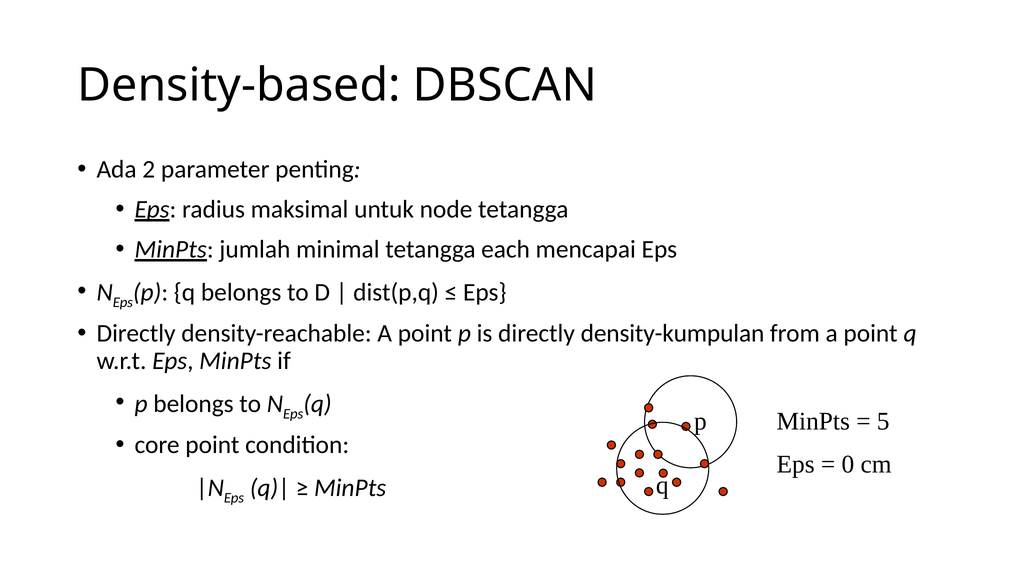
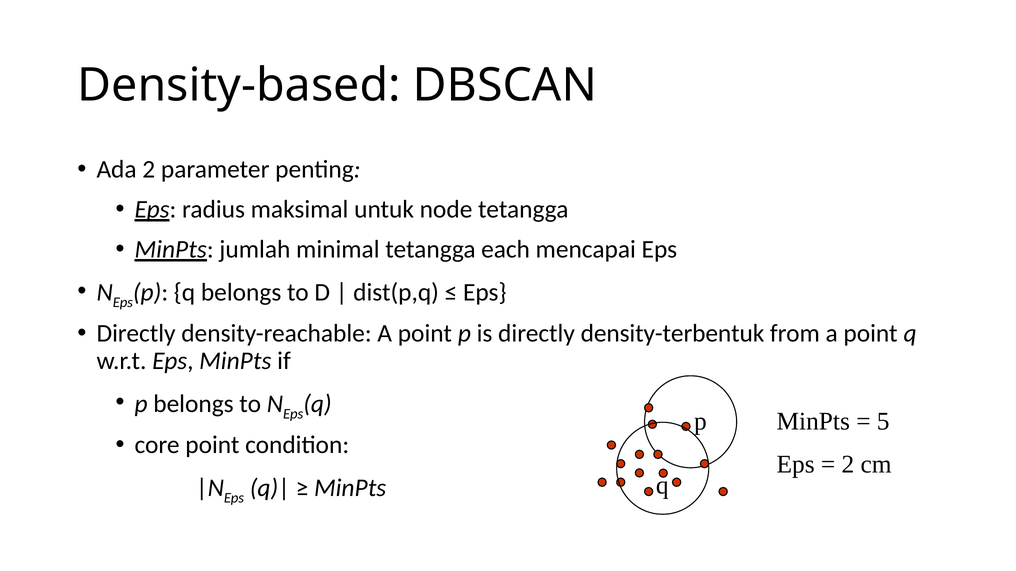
density-kumpulan: density-kumpulan -> density-terbentuk (673, 334)
0: 0 -> 2 (848, 465)
